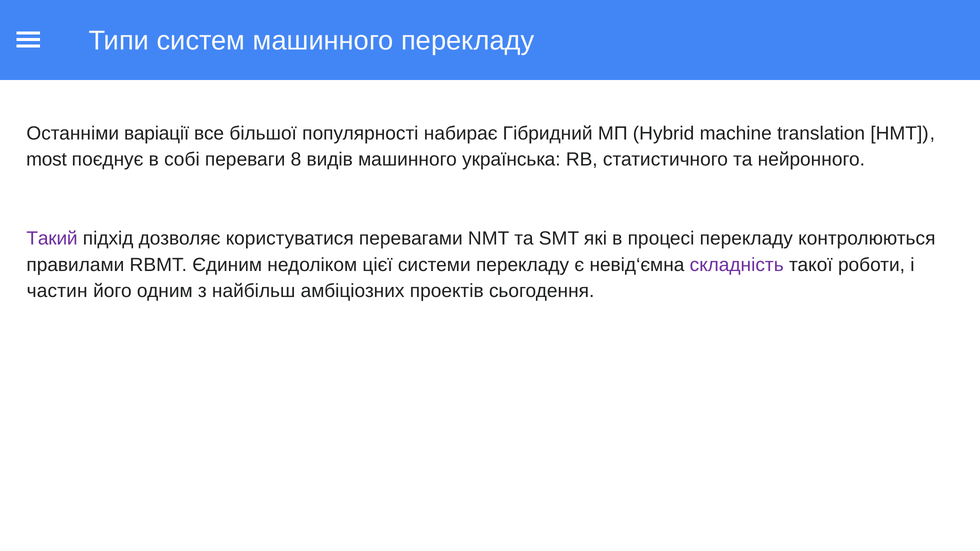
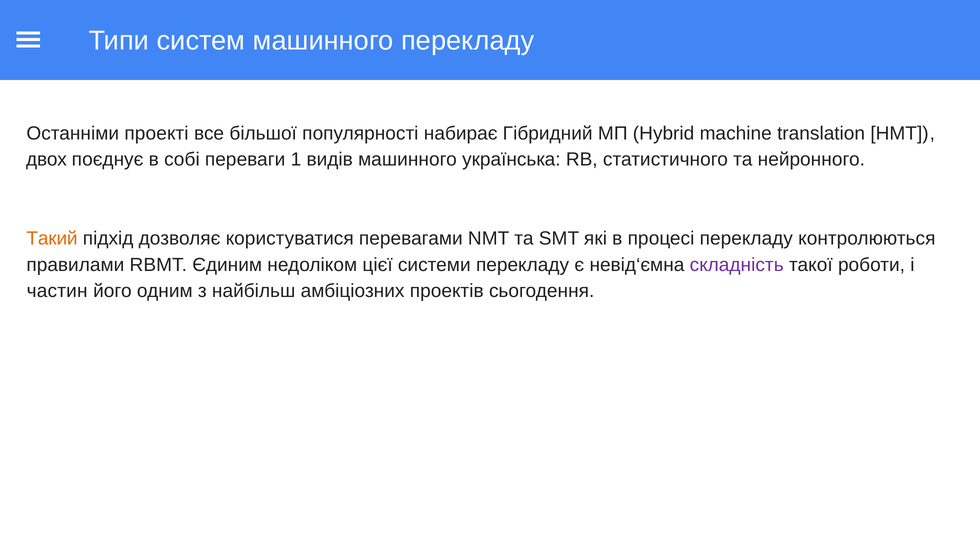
варіації: варіації -> проекті (156, 133)
most: most -> двох (47, 160)
8: 8 -> 1 (296, 160)
Такий colour: purple -> orange (52, 239)
